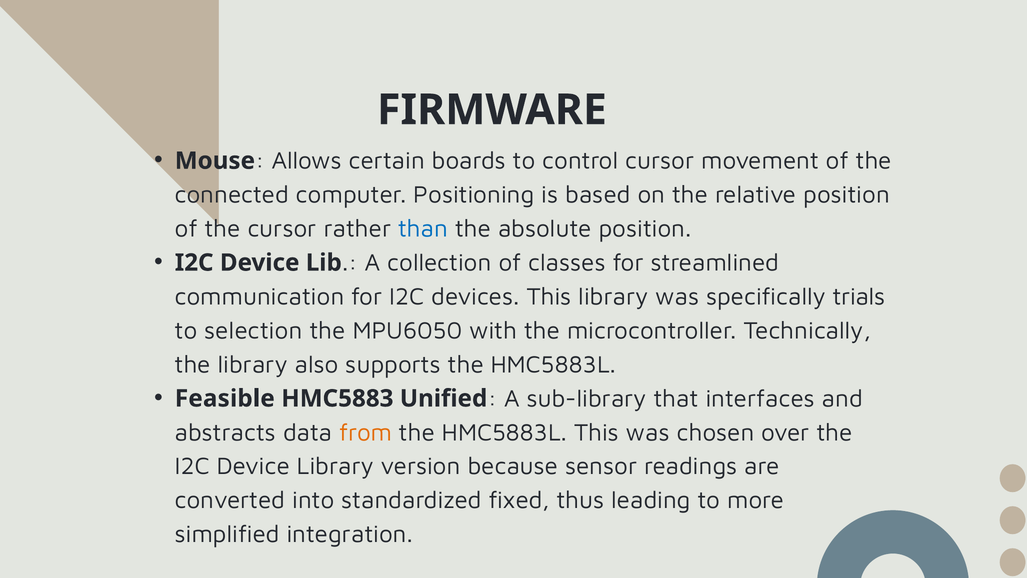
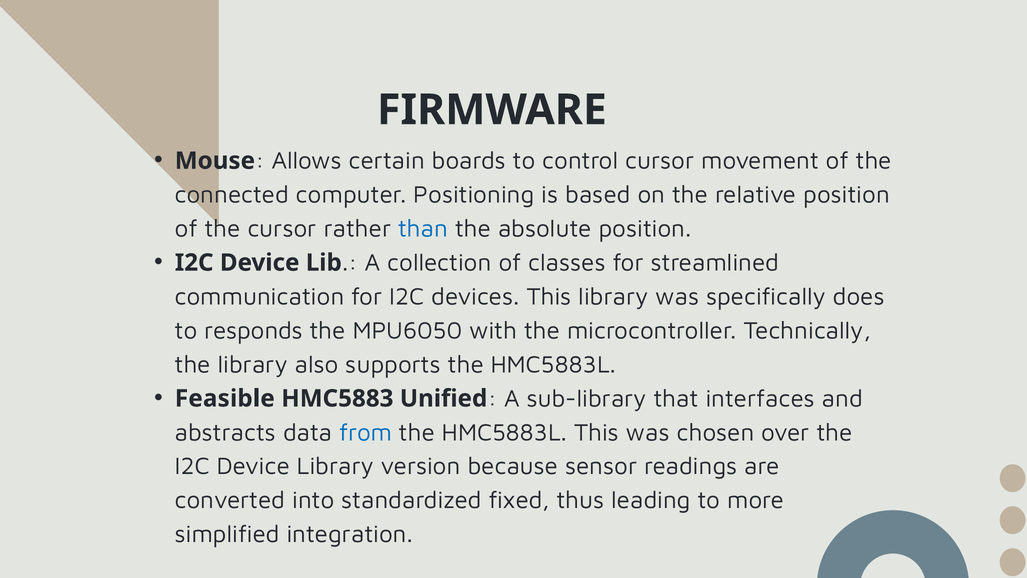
trials: trials -> does (859, 297)
selection: selection -> responds (254, 330)
from colour: orange -> blue (366, 432)
